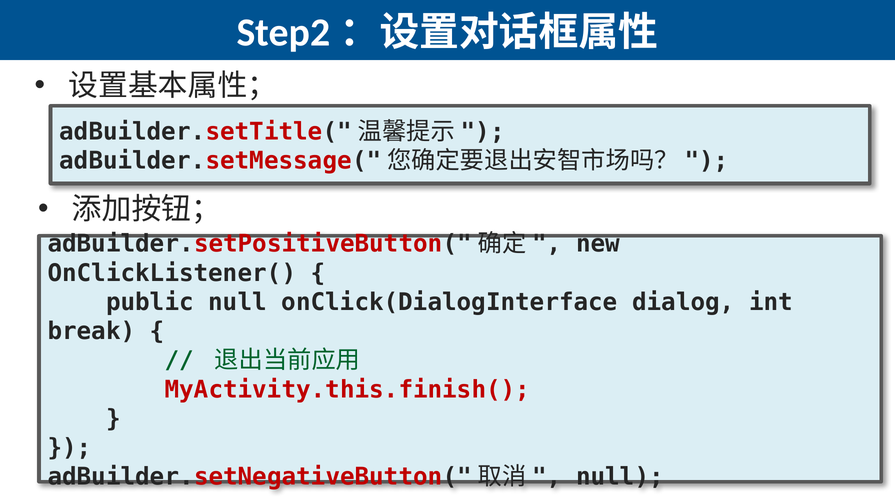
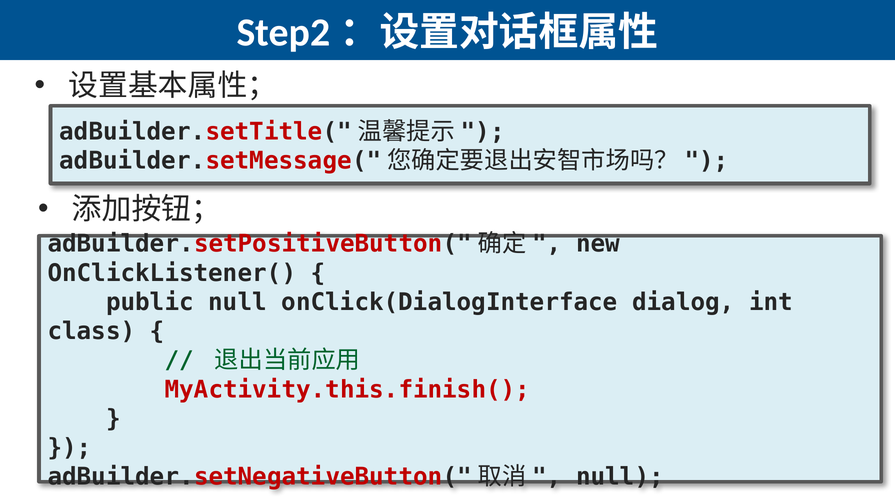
break: break -> class (91, 331)
